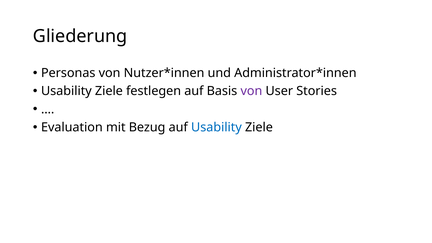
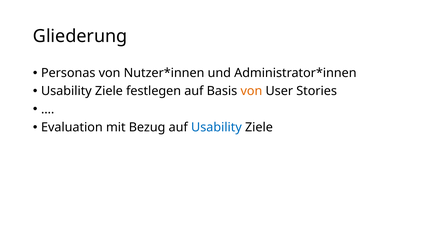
von colour: purple -> orange (251, 91)
